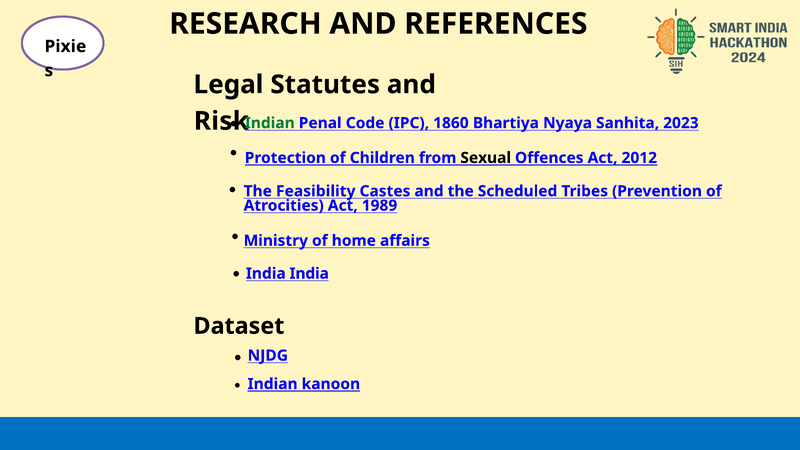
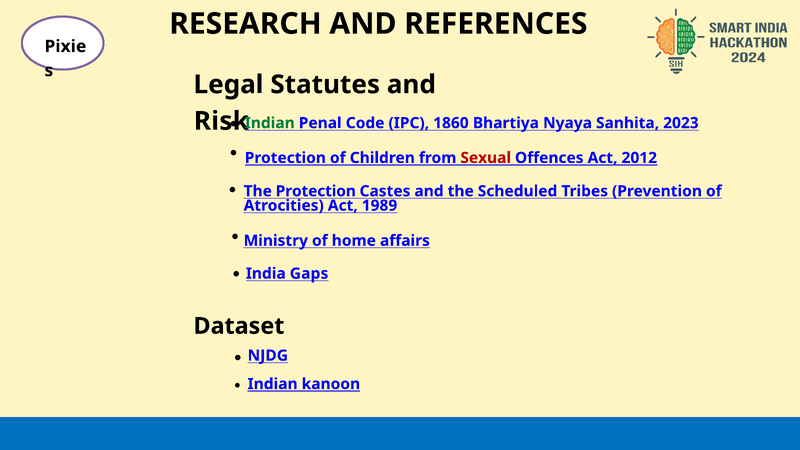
Sexual colour: black -> red (486, 158)
The Feasibility: Feasibility -> Protection (316, 191)
India India: India -> Gaps (309, 274)
